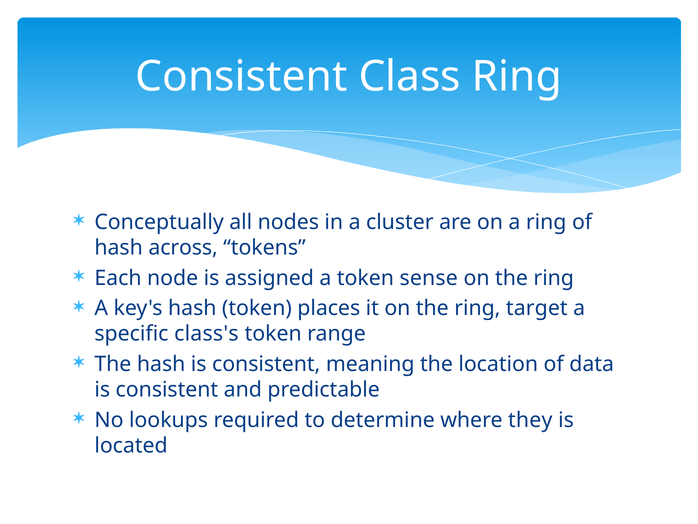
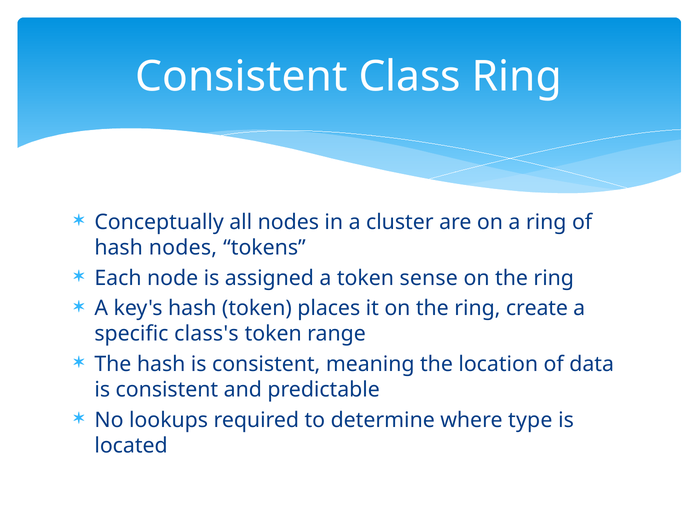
hash across: across -> nodes (183, 248)
target: target -> create (537, 308)
they: they -> type (530, 420)
